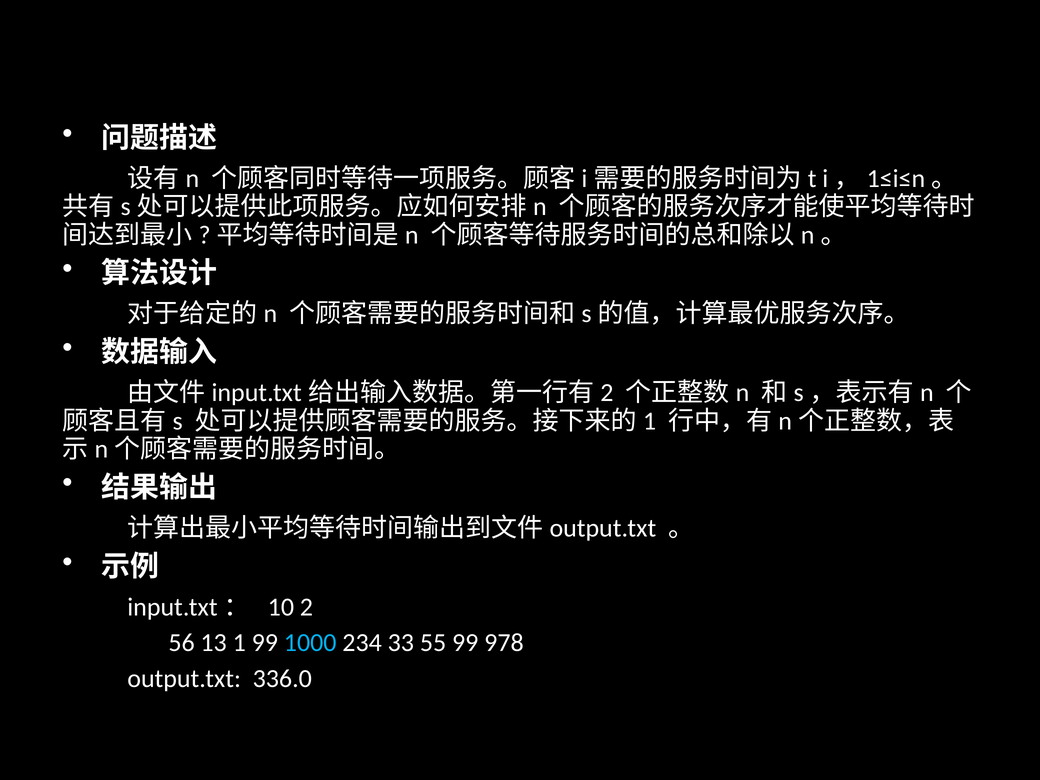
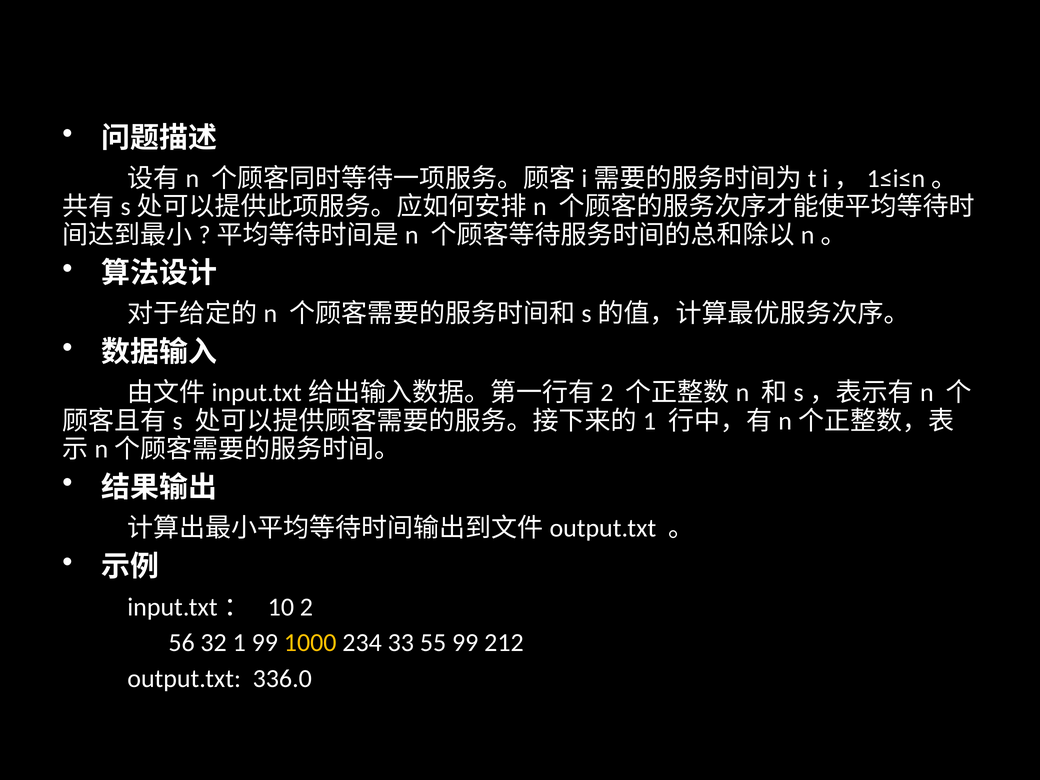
13: 13 -> 32 (214, 643)
1000 colour: light blue -> yellow (310, 643)
978: 978 -> 212 (504, 643)
